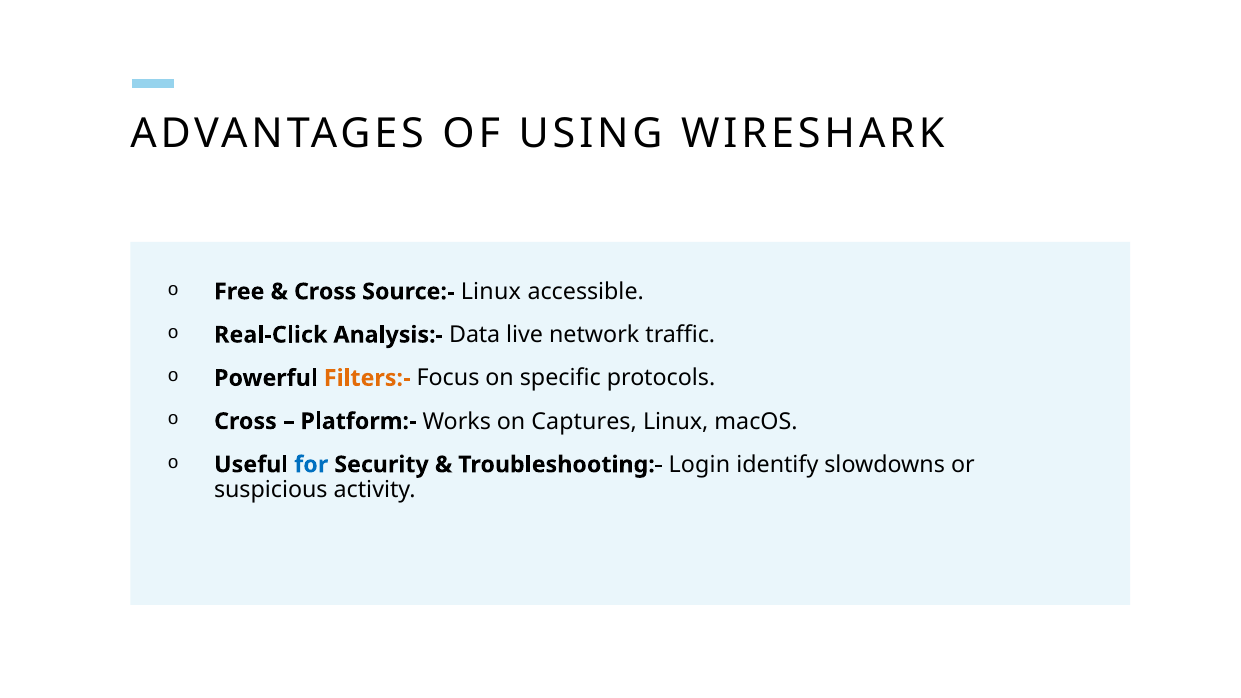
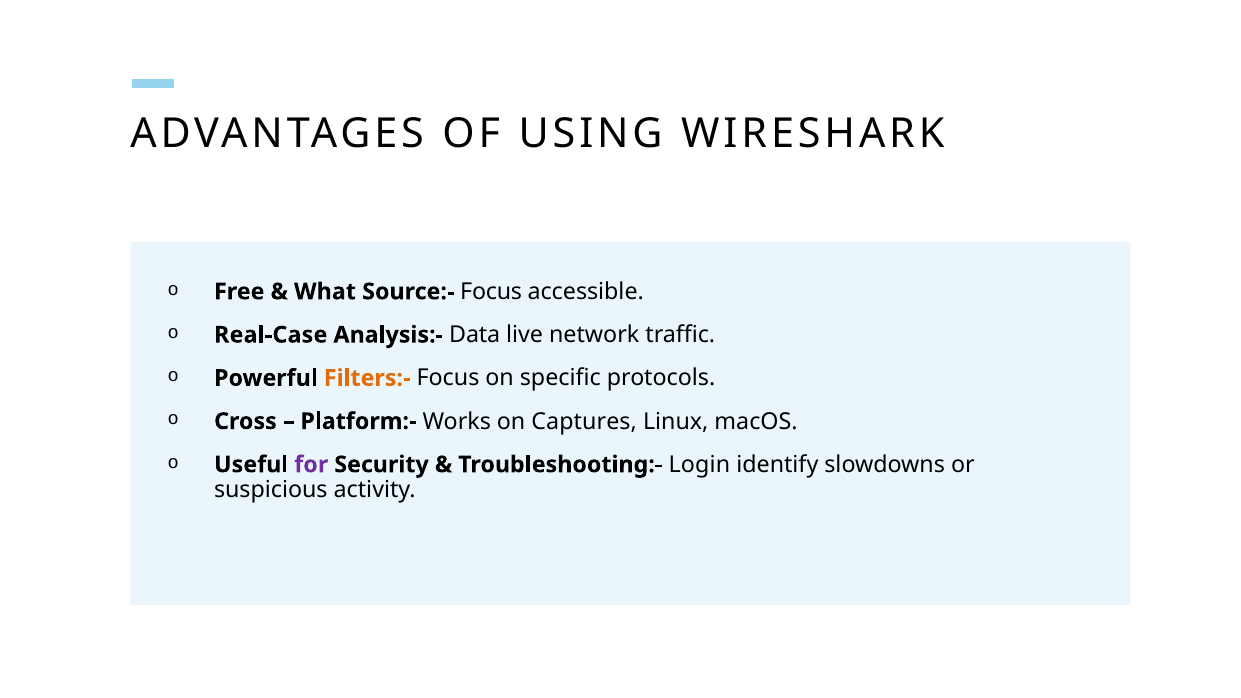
Cross: Cross -> What (325, 292)
Source:- Linux: Linux -> Focus (491, 292)
Real-Click: Real-Click -> Real-Case (271, 335)
for colour: blue -> purple (311, 465)
